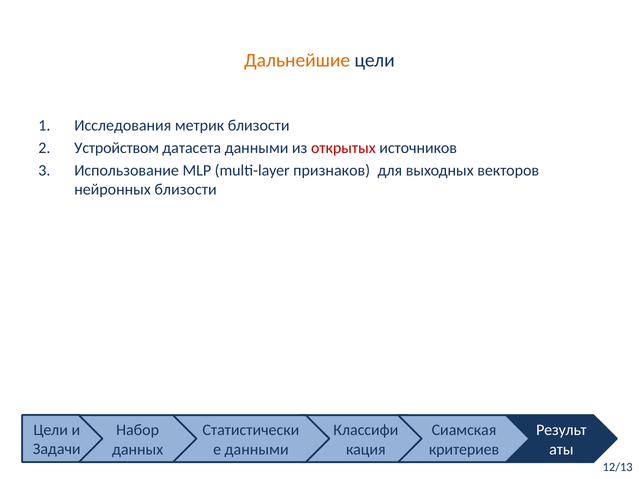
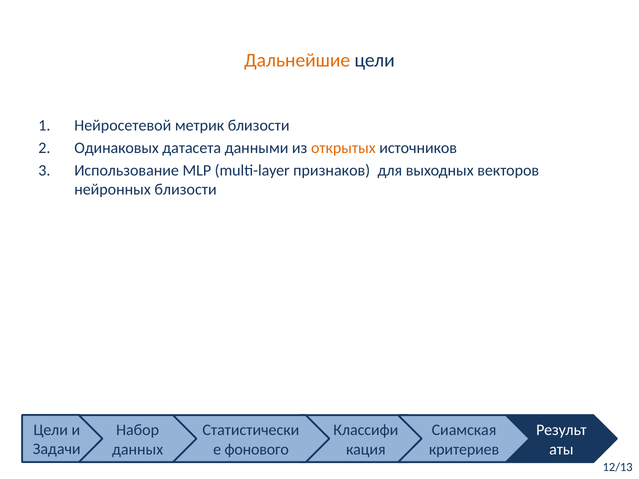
Исследования: Исследования -> Нейросетевой (123, 126)
Устройством: Устройством -> Одинаковых (117, 148)
открытых colour: red -> orange (343, 148)
данными: данными -> фонового (257, 450)
